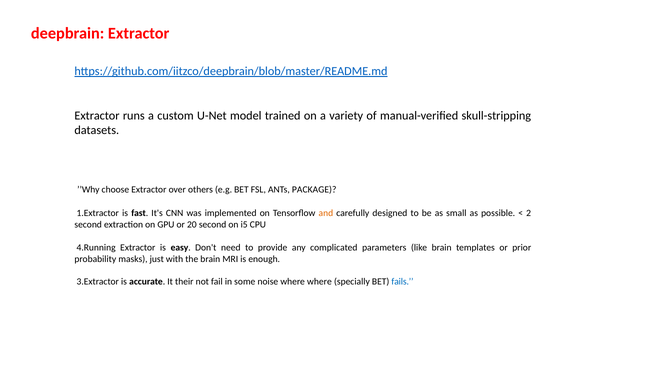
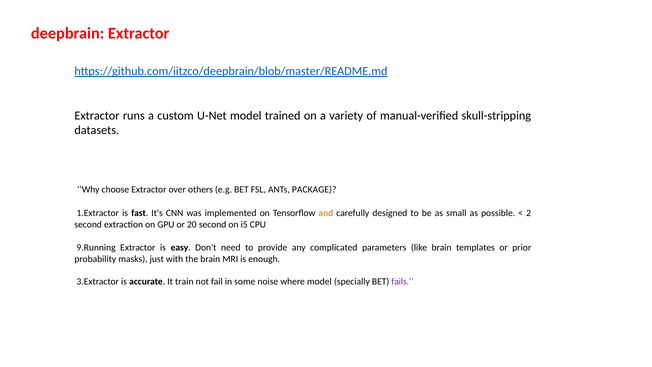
4.Running: 4.Running -> 9.Running (96, 247)
their: their -> train (184, 282)
where where: where -> model (319, 282)
fails colour: blue -> purple (402, 282)
